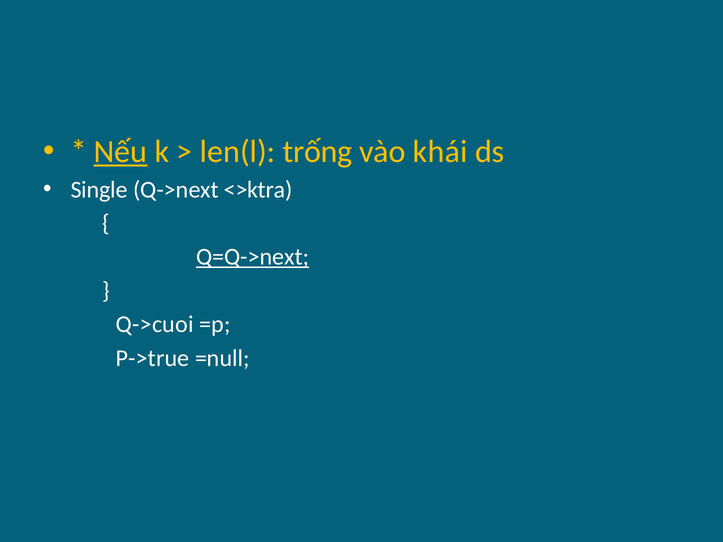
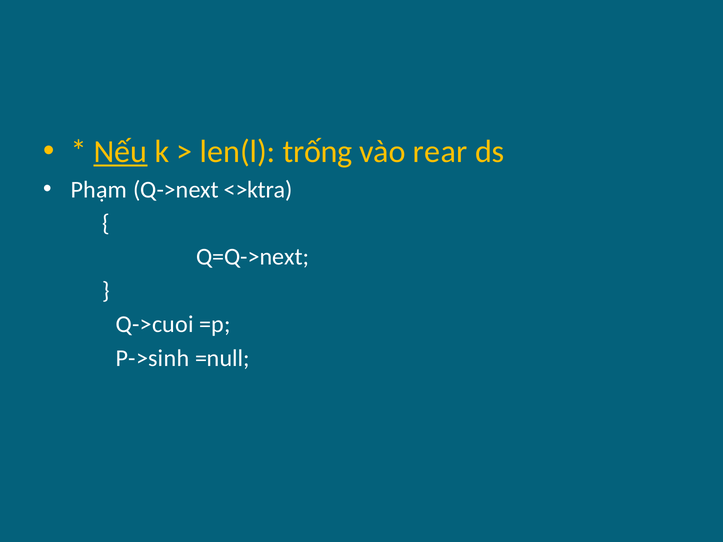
khái: khái -> rear (440, 152)
Single: Single -> Phạm (99, 190)
Q=Q->next underline: present -> none (253, 257)
P->true: P->true -> P->sinh (152, 358)
